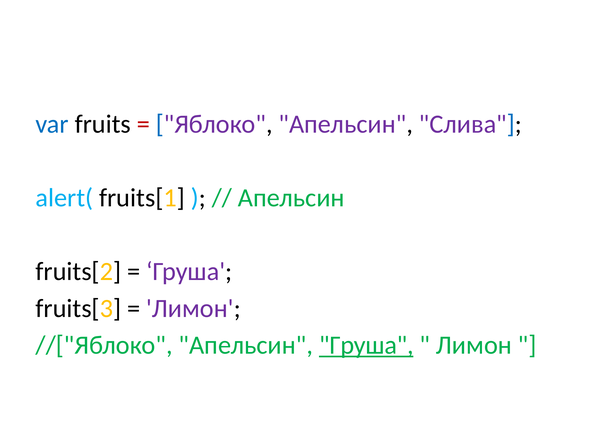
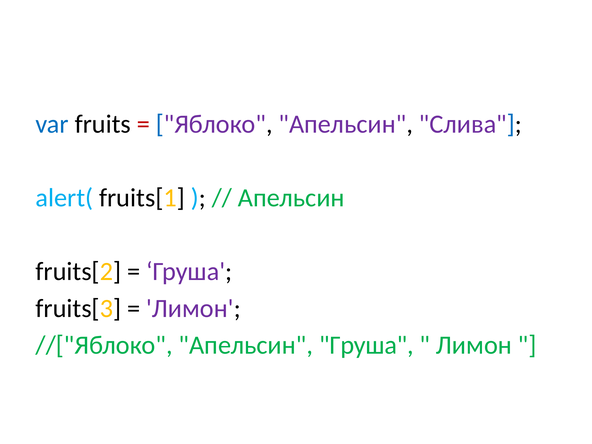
Груша underline: present -> none (366, 345)
